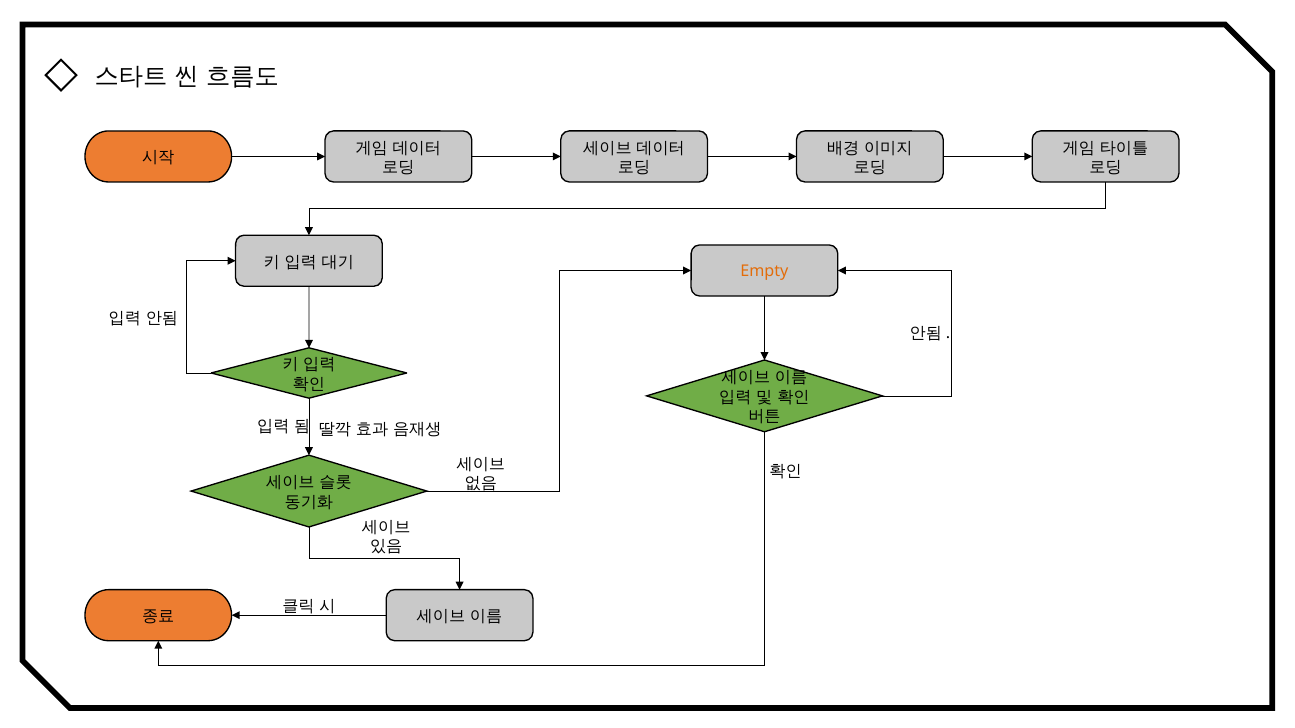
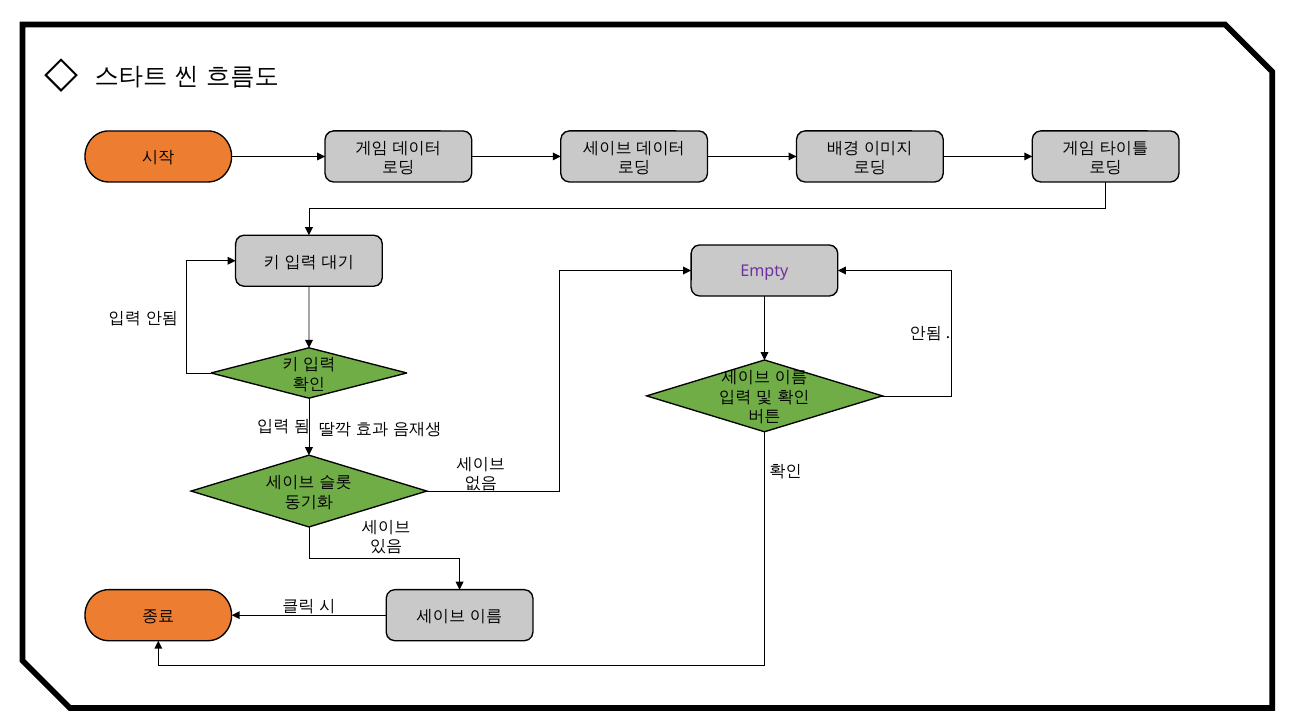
Empty colour: orange -> purple (764, 272)
